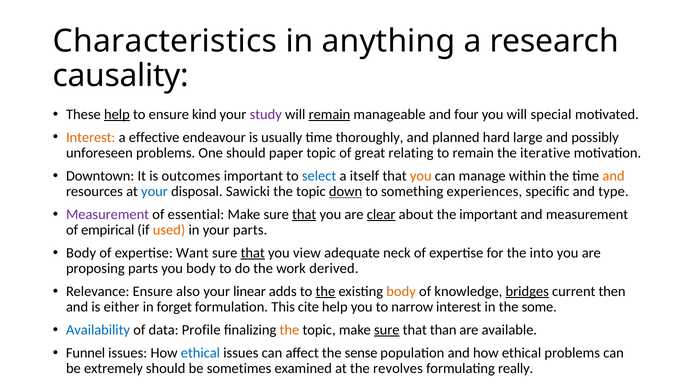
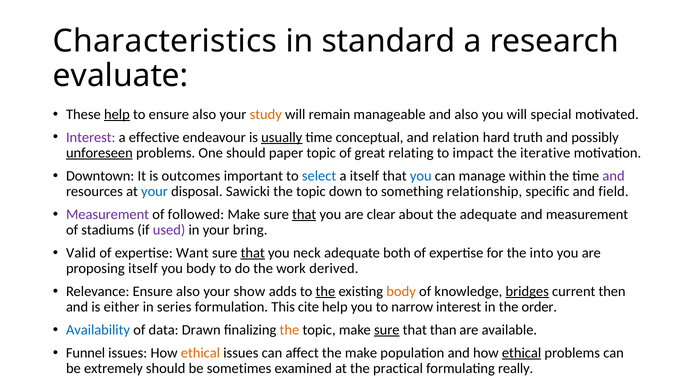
anything: anything -> standard (389, 41)
causality: causality -> evaluate (121, 76)
to ensure kind: kind -> also (204, 114)
study colour: purple -> orange (266, 114)
remain underline: present -> none (329, 114)
and four: four -> also (466, 114)
Interest colour: orange -> purple (91, 137)
usually underline: none -> present (282, 137)
thoroughly: thoroughly -> conceptual (370, 137)
planned: planned -> relation (456, 137)
large: large -> truth (528, 137)
unforeseen underline: none -> present (99, 153)
to remain: remain -> impact (473, 153)
you colour: orange -> blue (421, 176)
and colour: orange -> purple (614, 176)
down underline: present -> none (346, 191)
experiences: experiences -> relationship (484, 191)
type: type -> field (613, 191)
essential: essential -> followed (196, 214)
clear underline: present -> none (381, 214)
the important: important -> adequate (488, 214)
empirical: empirical -> stadiums (108, 230)
used colour: orange -> purple (169, 230)
your parts: parts -> bring (250, 230)
Body: Body -> Valid (81, 253)
view: view -> neck (307, 253)
neck: neck -> both (397, 253)
proposing parts: parts -> itself (143, 268)
linear: linear -> show (249, 291)
forget: forget -> series (174, 307)
some: some -> order (539, 307)
Profile: Profile -> Drawn (201, 330)
ethical colour: blue -> orange (200, 353)
the sense: sense -> make (361, 353)
ethical underline: none -> present (522, 353)
revolves: revolves -> practical (398, 368)
